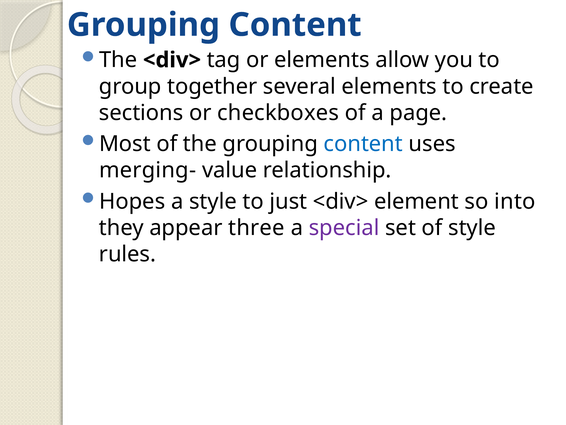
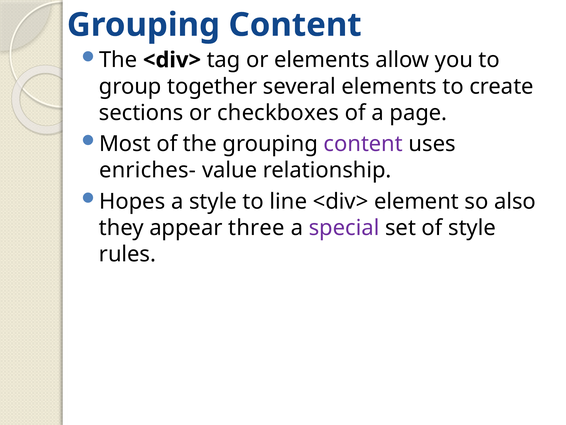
content colour: blue -> purple (363, 144)
merging-: merging- -> enriches- (148, 170)
just: just -> line (288, 201)
into: into -> also (515, 201)
